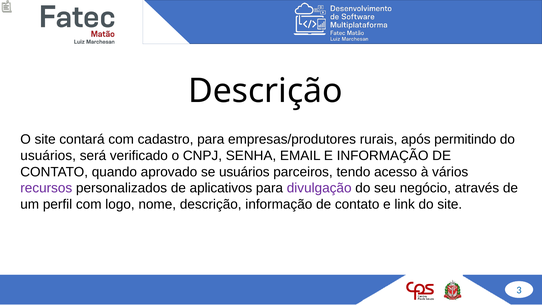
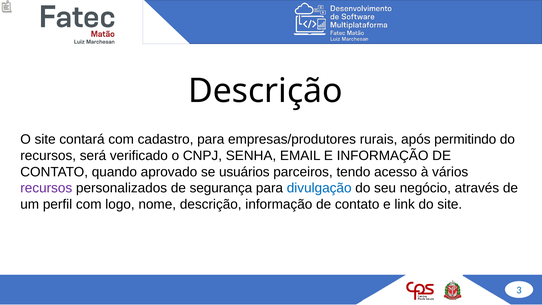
usuários: usuários -> recursos (48, 156)
aplicativos: aplicativos -> segurança (221, 188)
divulgação colour: purple -> blue (319, 188)
